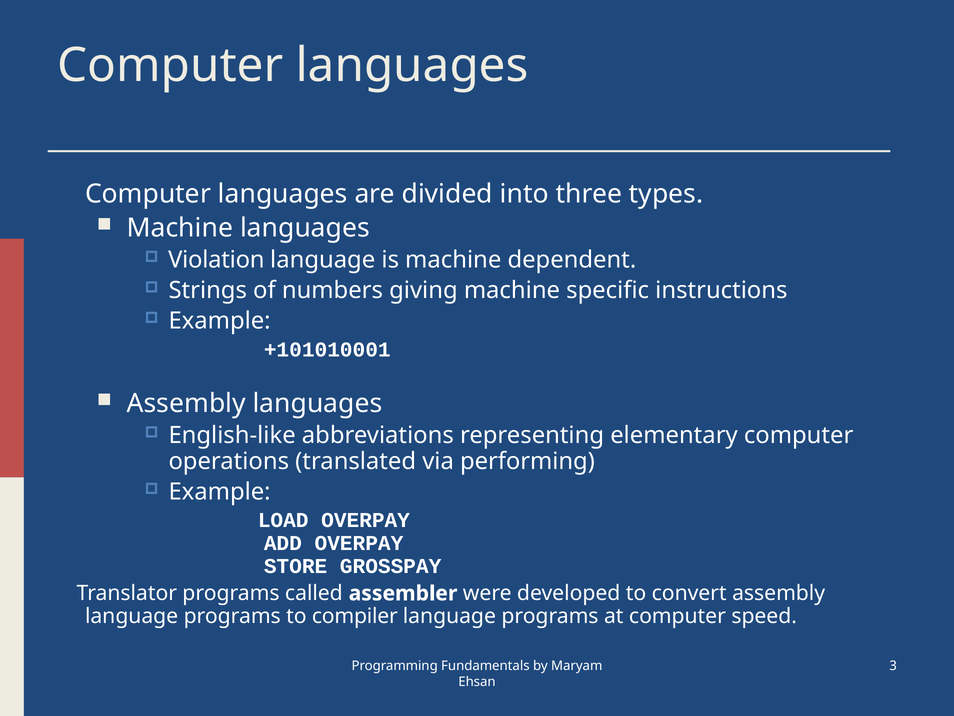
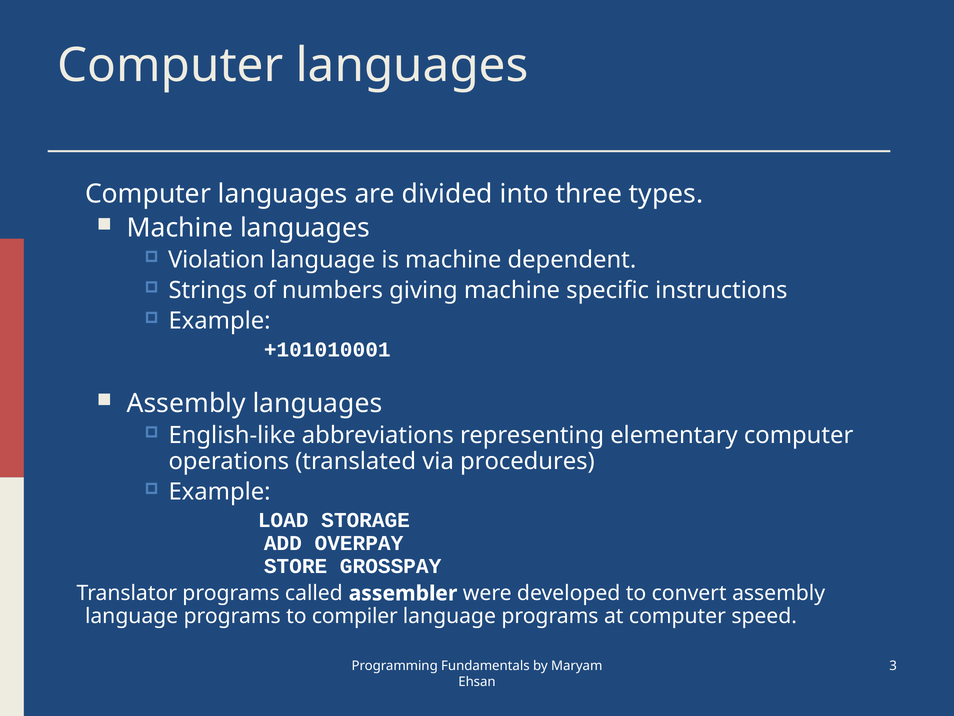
performing: performing -> procedures (527, 461)
LOAD OVERPAY: OVERPAY -> STORAGE (366, 520)
